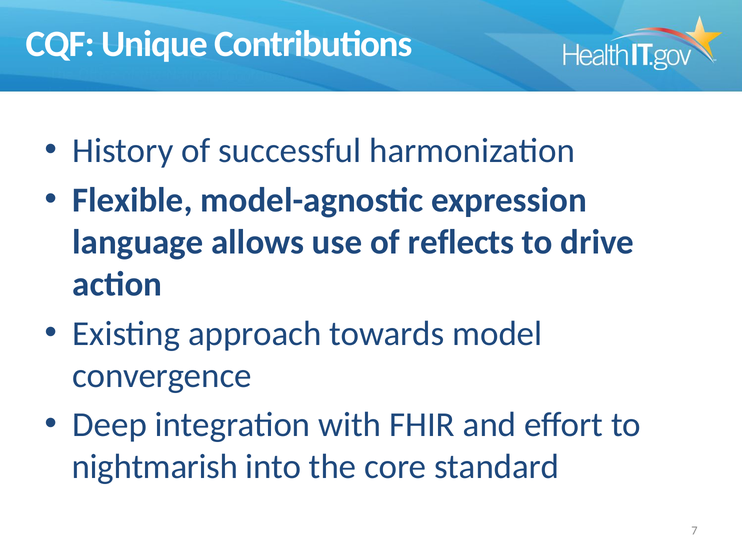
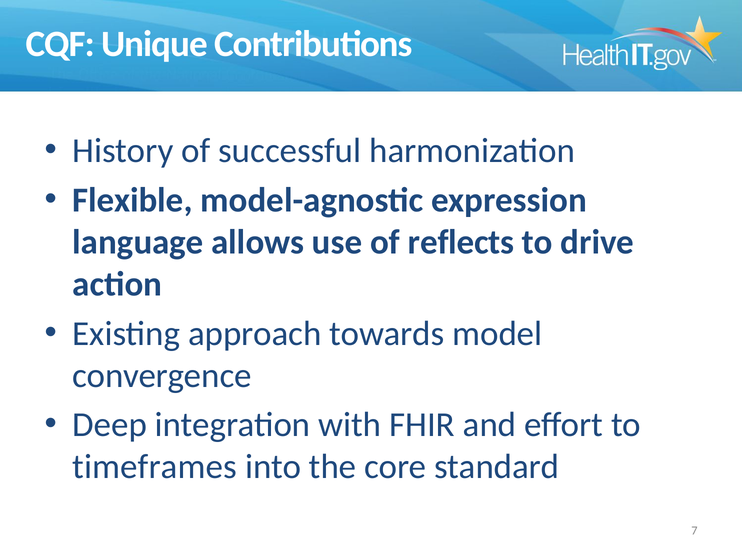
nightmarish: nightmarish -> timeframes (155, 467)
